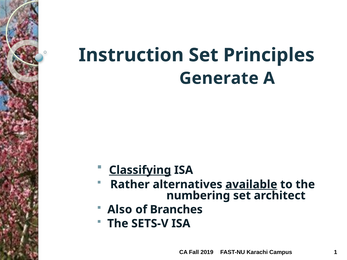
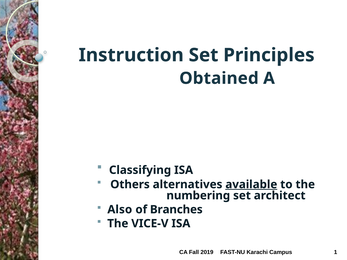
Generate: Generate -> Obtained (219, 78)
Classifying underline: present -> none (140, 170)
Rather: Rather -> Others (130, 185)
SETS-V: SETS-V -> VICE-V (150, 224)
